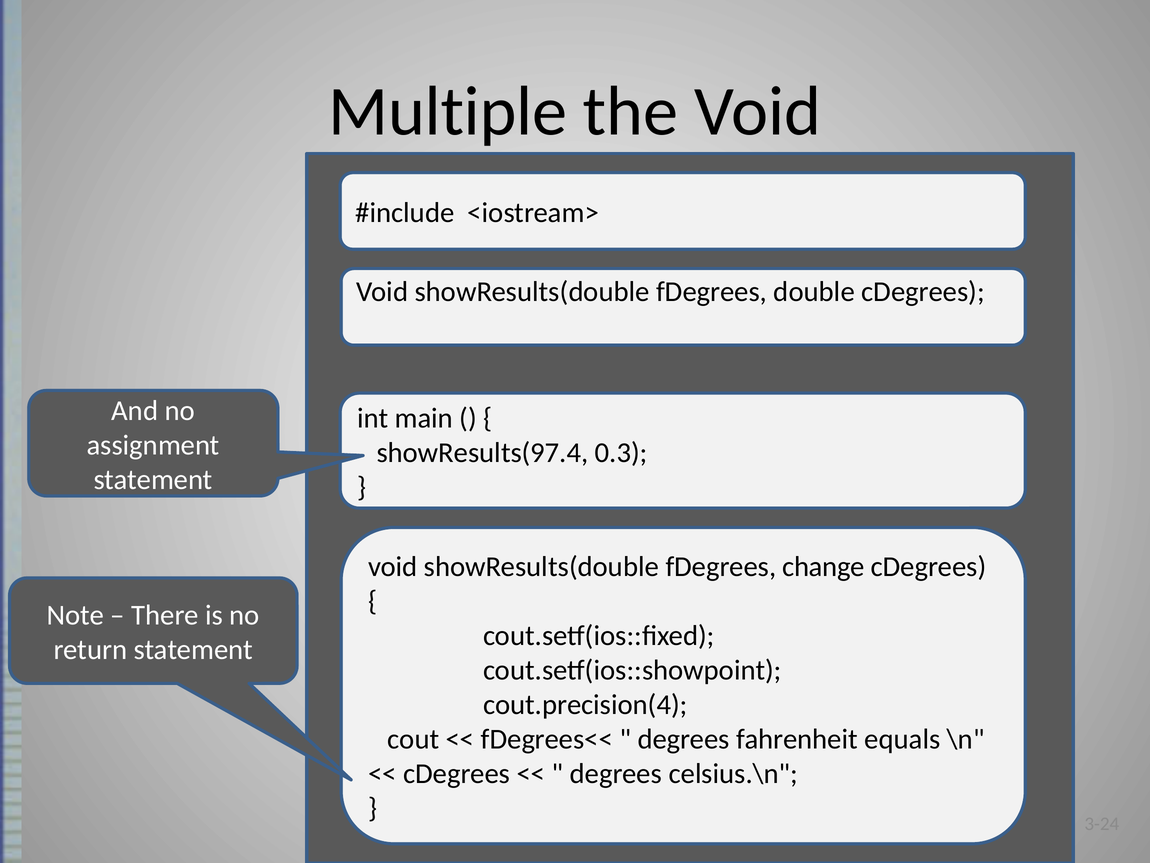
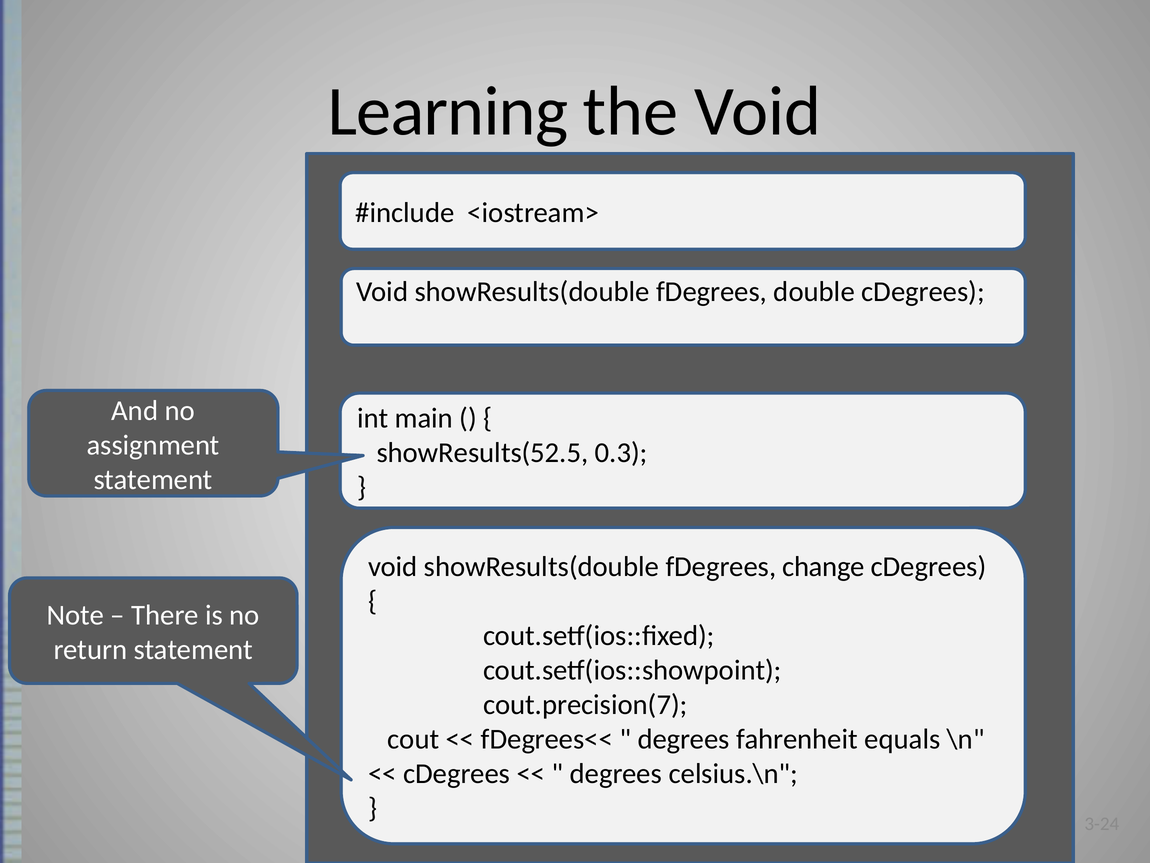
Multiple: Multiple -> Learning (448, 111)
showResults(97.4: showResults(97.4 -> showResults(52.5 (482, 452)
cout.precision(4: cout.precision(4 -> cout.precision(7 (585, 704)
